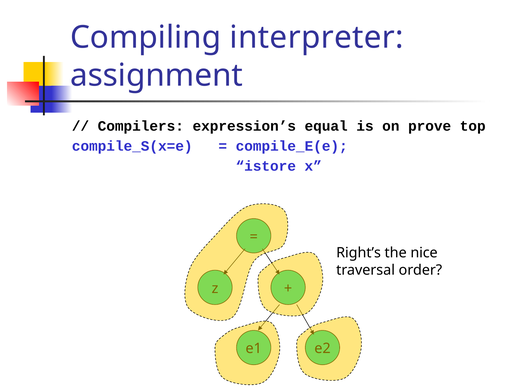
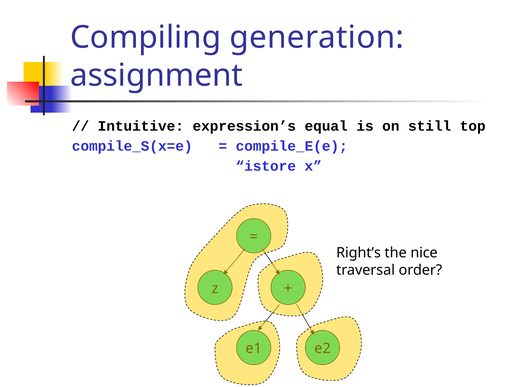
interpreter: interpreter -> generation (317, 37)
Compilers: Compilers -> Intuitive (141, 126)
prove: prove -> still (430, 126)
